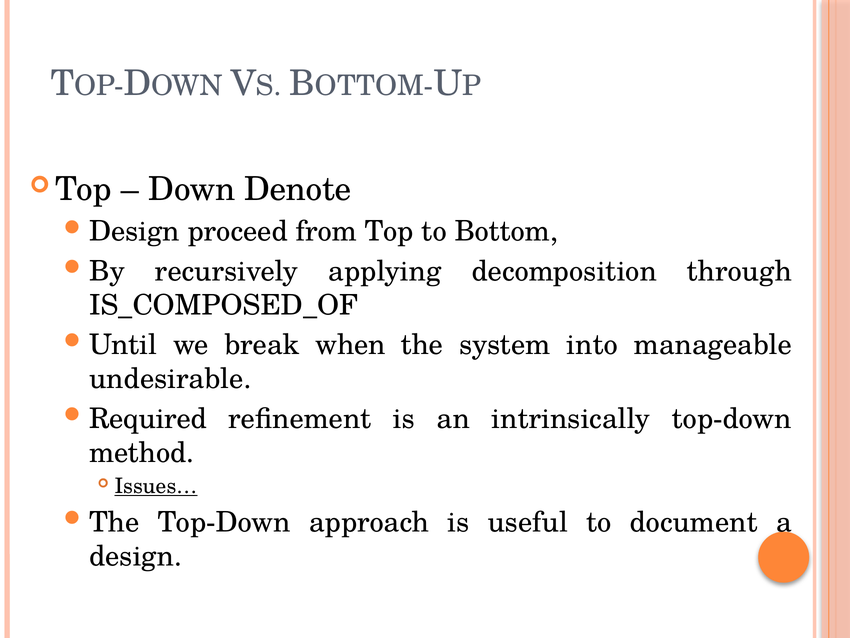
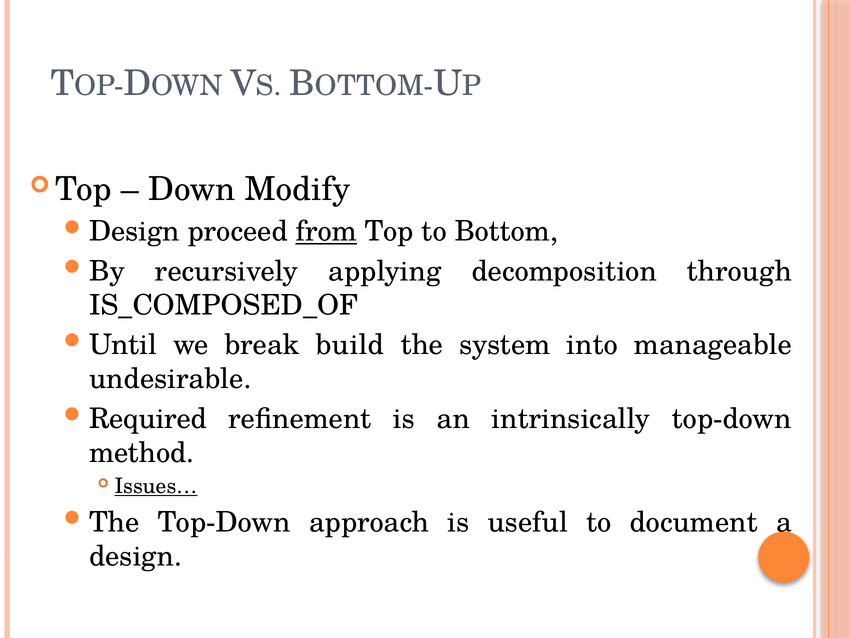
Denote: Denote -> Modify (298, 189)
from underline: none -> present (326, 231)
when: when -> build (350, 345)
